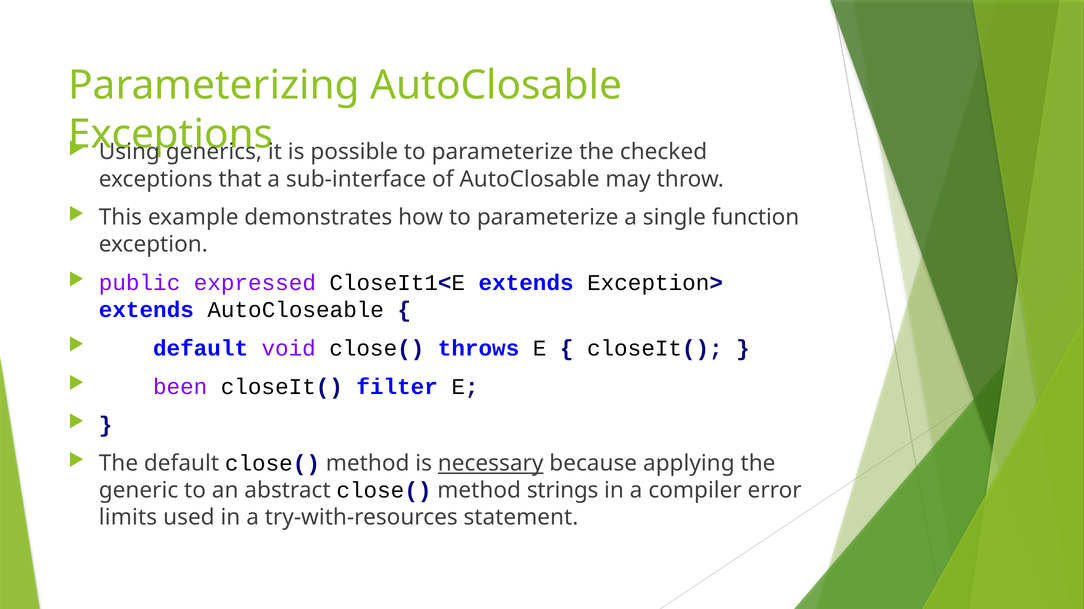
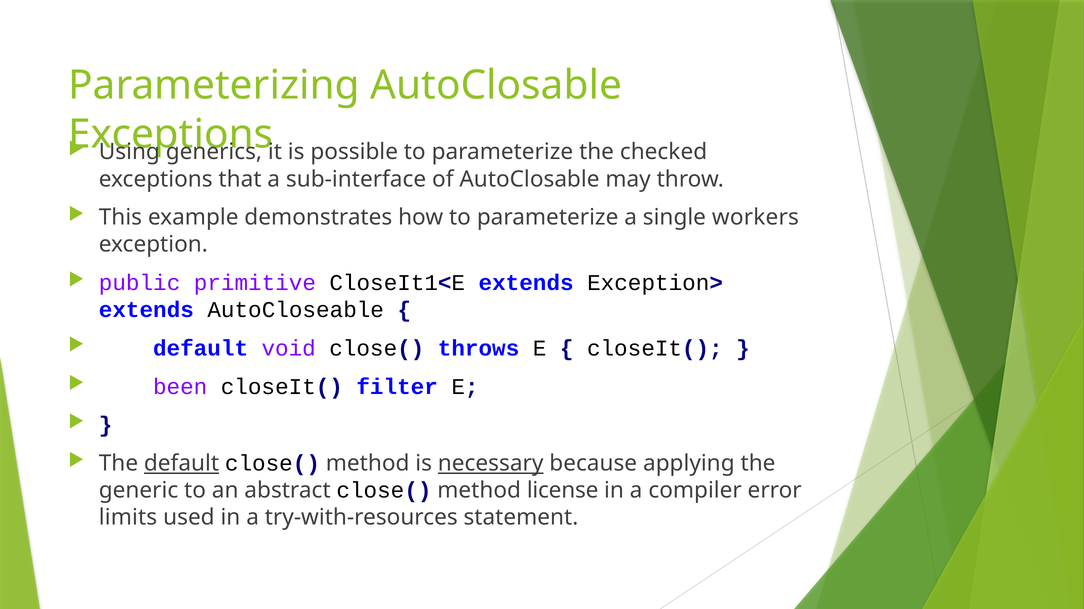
function: function -> workers (755, 218)
expressed: expressed -> primitive (255, 283)
default underline: none -> present (182, 464)
strings: strings -> license (563, 491)
